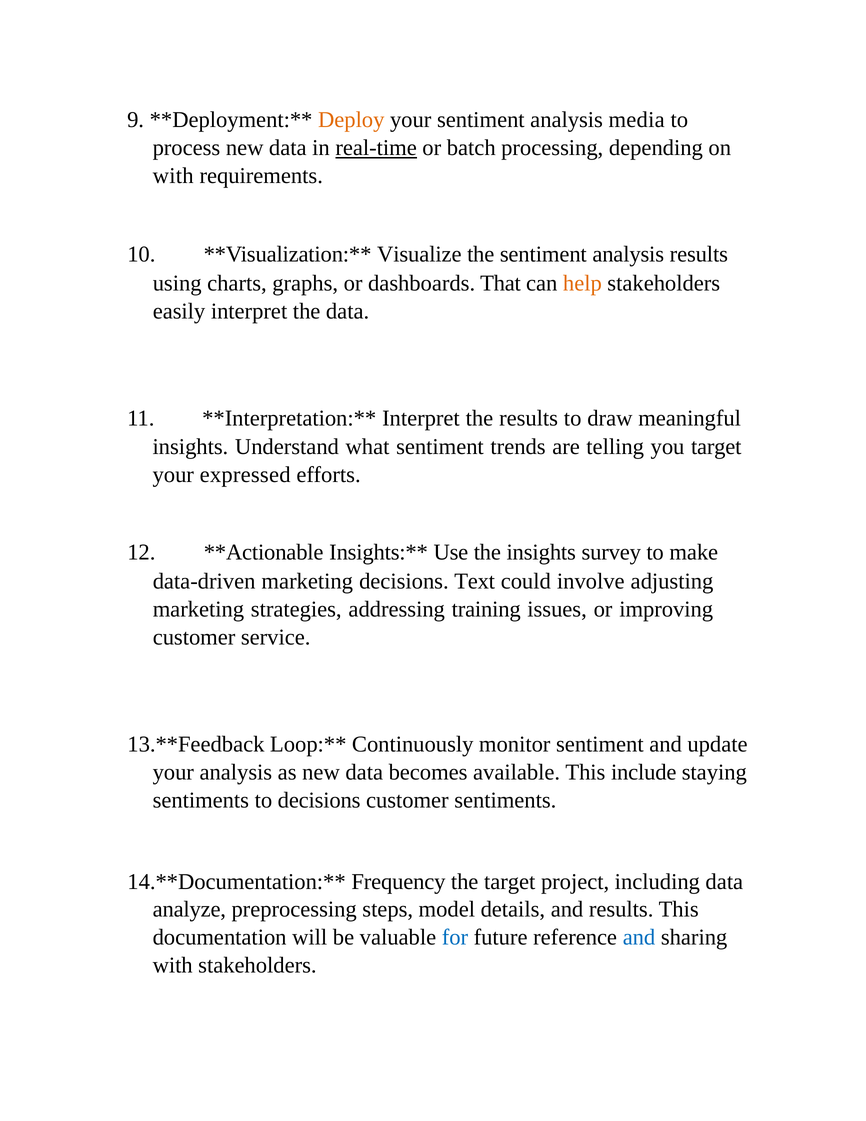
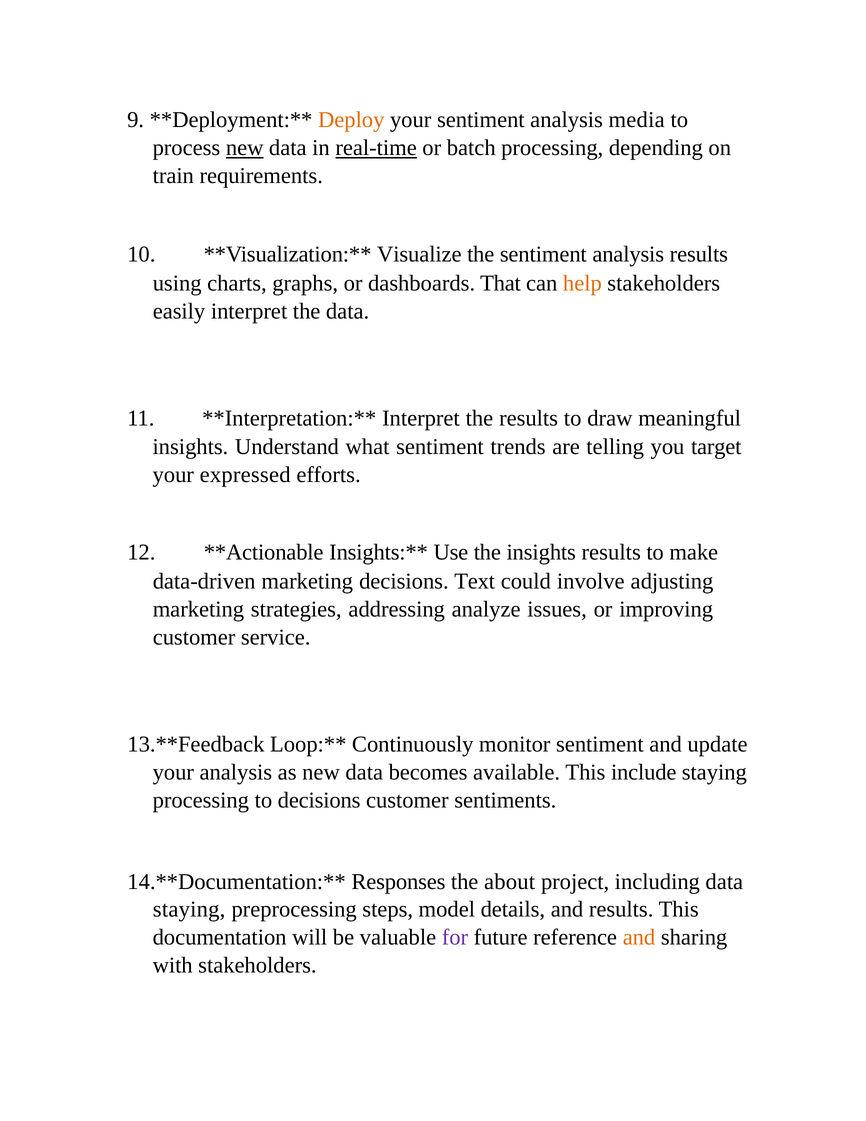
new underline: none -> present (245, 148)
with: with -> train (173, 176)
insights survey: survey -> results (611, 552)
training: training -> analyze (486, 609)
sentiments: sentiments -> processing (201, 800)
Frequency: Frequency -> Responses (398, 881)
the target: target -> about (510, 881)
analyze: analyze -> staying (189, 909)
for colour: blue -> purple (455, 937)
and colour: blue -> orange (639, 937)
